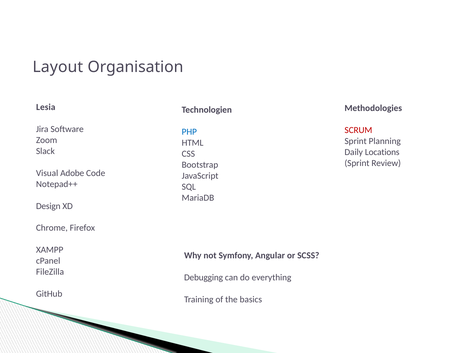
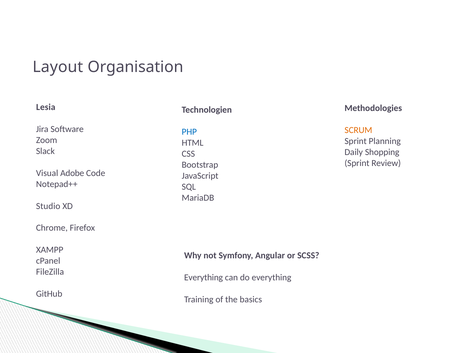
SCRUM colour: red -> orange (358, 130)
Locations: Locations -> Shopping (382, 152)
Design: Design -> Studio (48, 206)
Debugging: Debugging -> Everything (204, 277)
